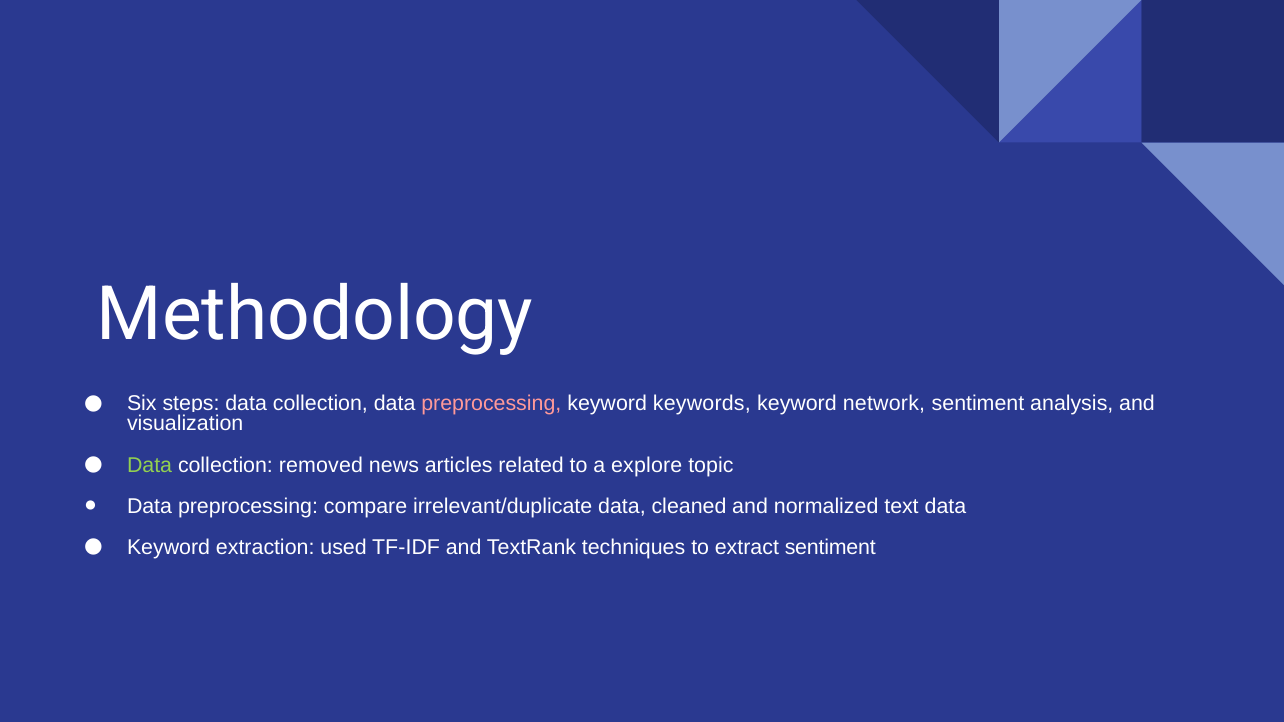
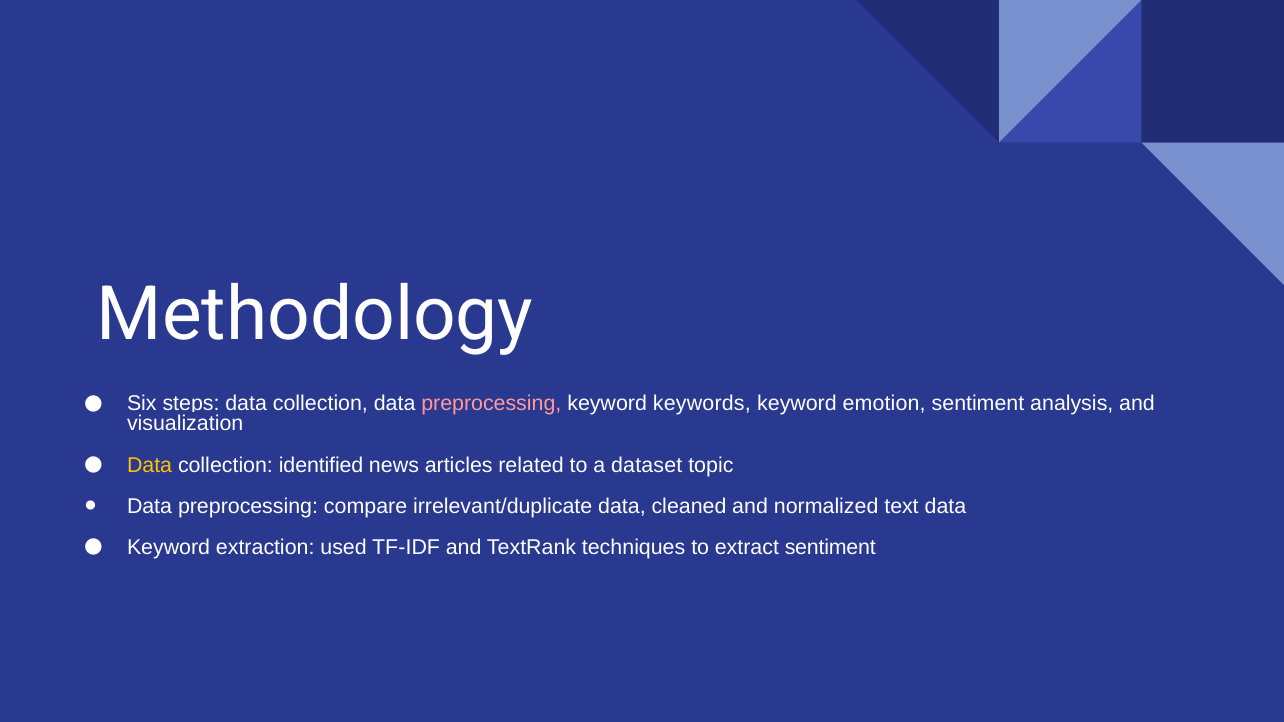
network: network -> emotion (884, 404)
Data colour: light green -> yellow (150, 465)
removed: removed -> identified (321, 465)
explore: explore -> dataset (647, 465)
